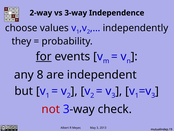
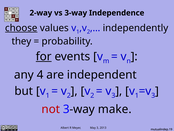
choose underline: none -> present (21, 28)
8: 8 -> 4 (40, 74)
check: check -> make (115, 109)
